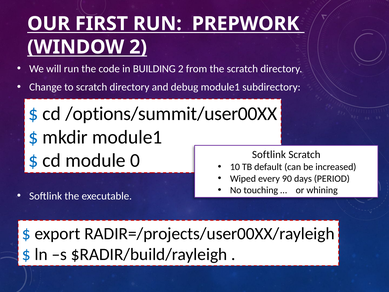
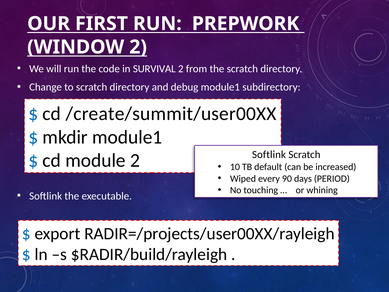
BUILDING: BUILDING -> SURVIVAL (154, 69)
/options/summit/user00XX: /options/summit/user00XX -> /create/summit/user00XX (171, 114)
module 0: 0 -> 2 (135, 160)
